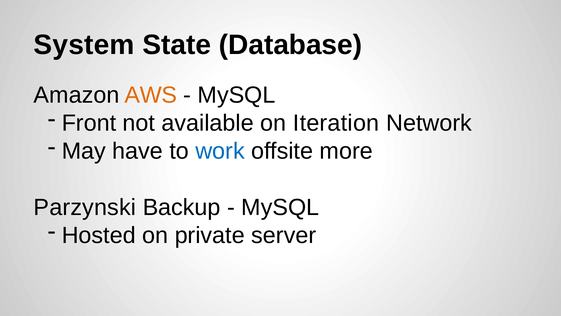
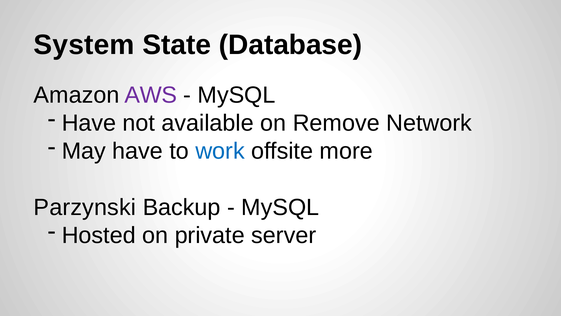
AWS colour: orange -> purple (151, 95)
Front: Front -> Have (89, 123)
Iteration: Iteration -> Remove (336, 123)
